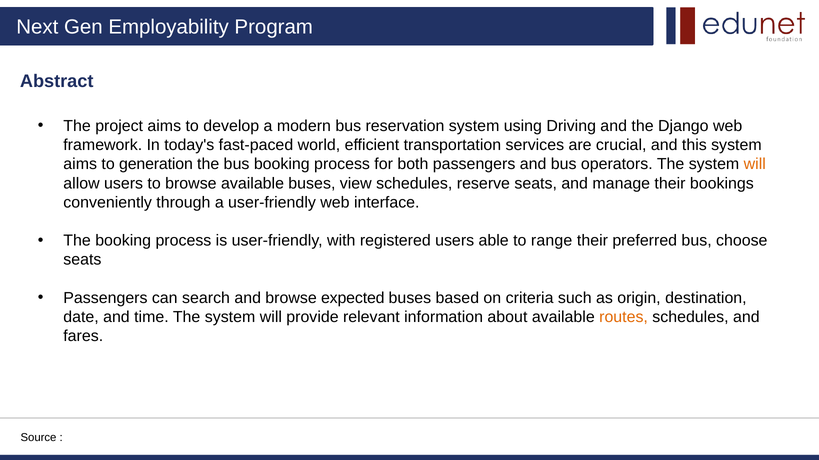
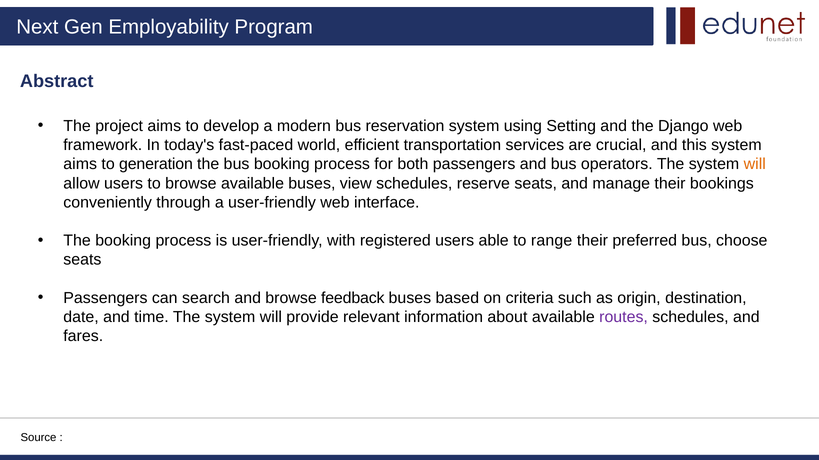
Driving: Driving -> Setting (571, 126)
expected: expected -> feedback (353, 298)
routes colour: orange -> purple (624, 317)
